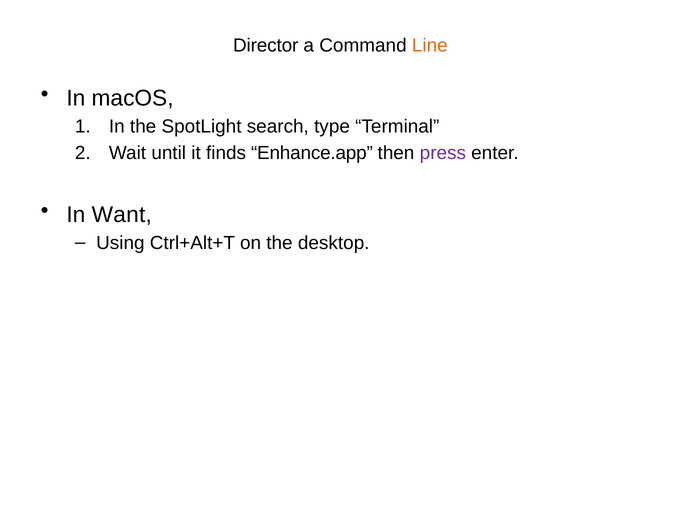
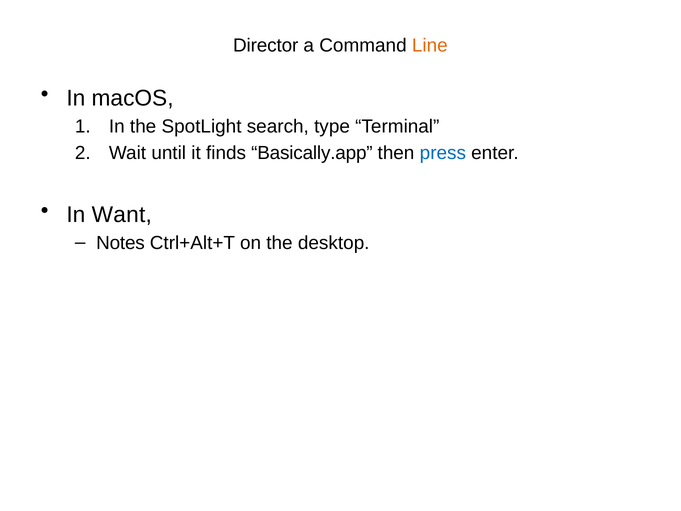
Enhance.app: Enhance.app -> Basically.app (312, 153)
press colour: purple -> blue (443, 153)
Using: Using -> Notes (120, 243)
